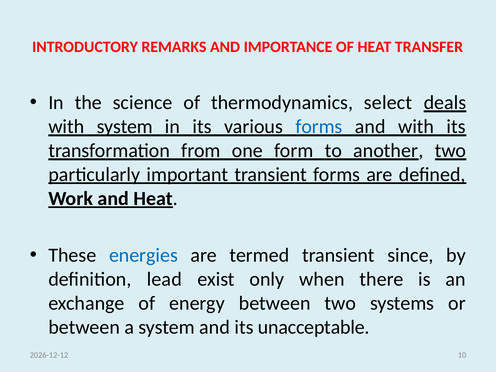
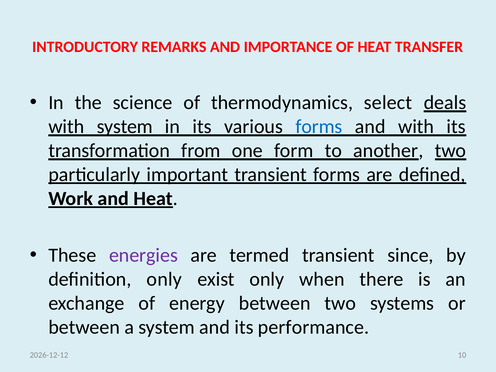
energies colour: blue -> purple (143, 255)
definition lead: lead -> only (164, 279)
unacceptable: unacceptable -> performance (314, 327)
